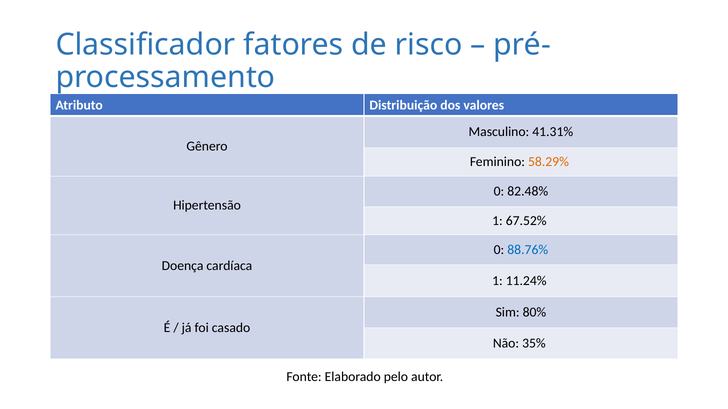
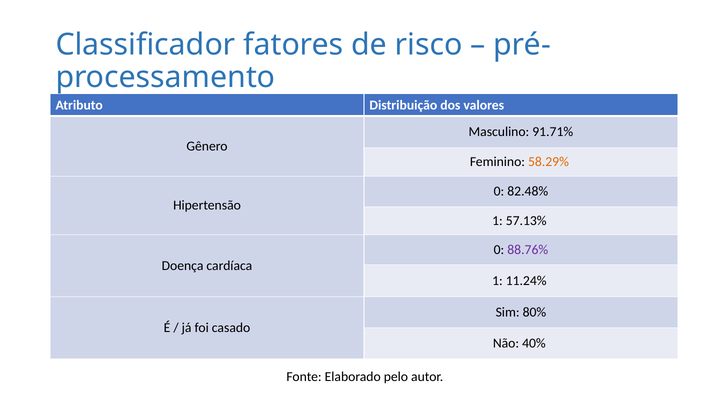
41.31%: 41.31% -> 91.71% (553, 132)
67.52%: 67.52% -> 57.13% (526, 221)
88.76% colour: blue -> purple (528, 250)
35%: 35% -> 40% (534, 344)
